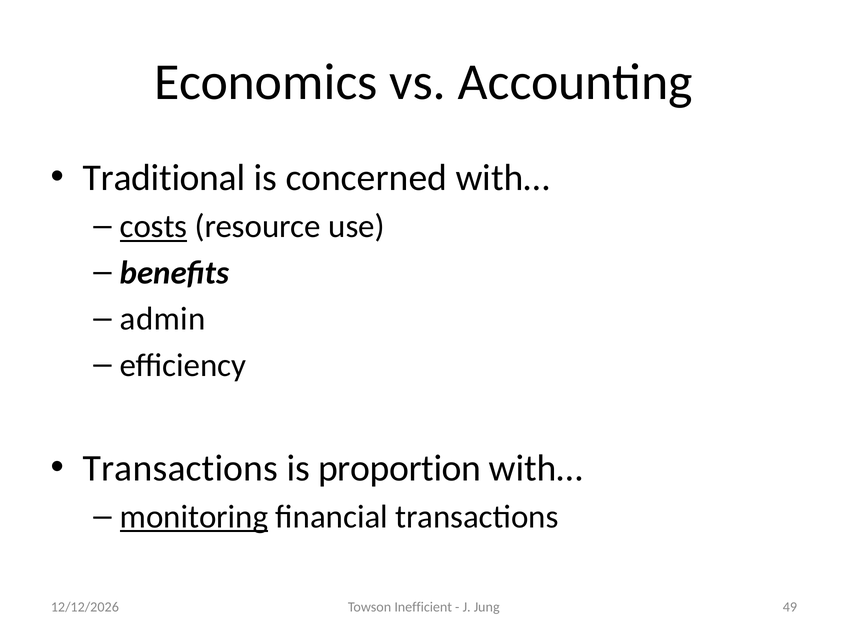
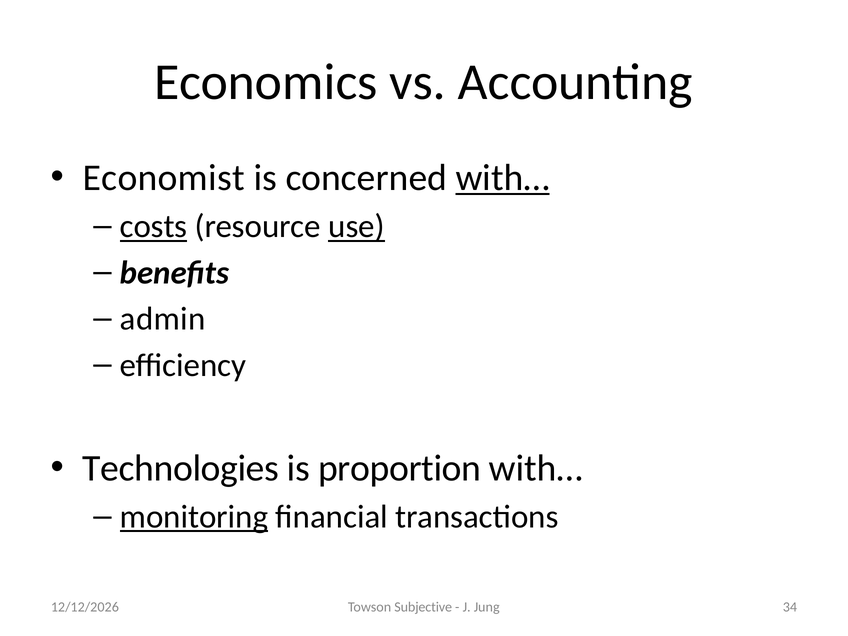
Traditional: Traditional -> Economist (164, 178)
with… underline: none -> present (503, 178)
use underline: none -> present (356, 227)
Transactions: Transactions -> Technologies (181, 468)
Inefficient: Inefficient -> Subjective (423, 607)
49: 49 -> 34 (790, 607)
